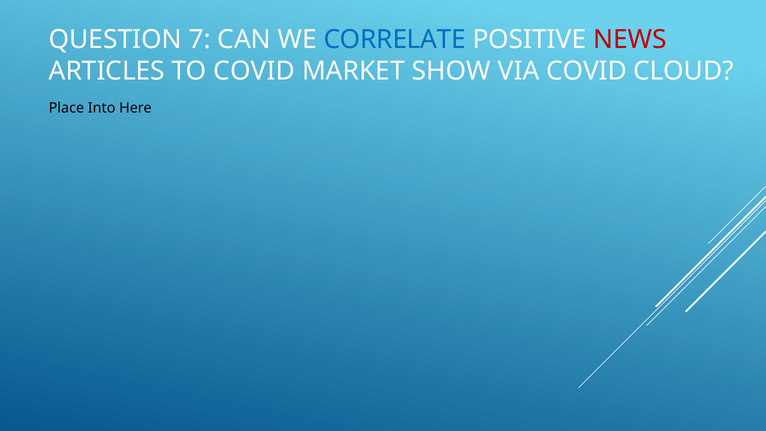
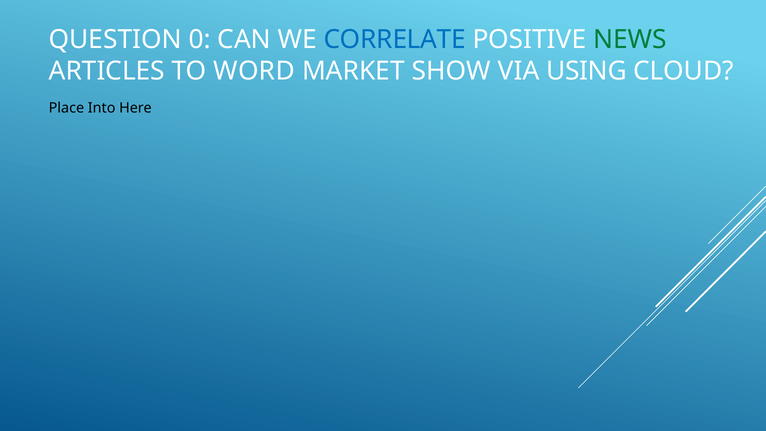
7: 7 -> 0 (200, 39)
NEWS colour: red -> green (630, 39)
TO COVID: COVID -> WORD (254, 71)
VIA COVID: COVID -> USING (587, 71)
